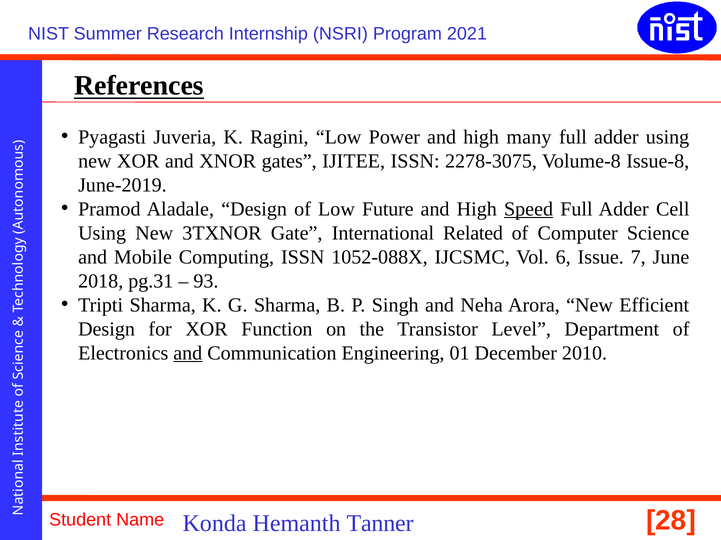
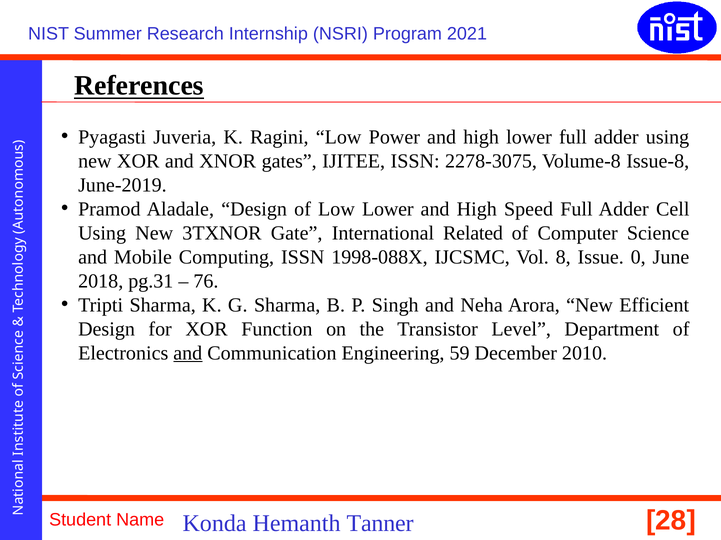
high many: many -> lower (529, 137)
Low Future: Future -> Lower (388, 209)
Speed underline: present -> none (529, 209)
1052-088X: 1052-088X -> 1998-088X (379, 257)
6: 6 -> 8 (563, 257)
7: 7 -> 0 (638, 257)
93: 93 -> 76 (206, 281)
01: 01 -> 59 (460, 354)
